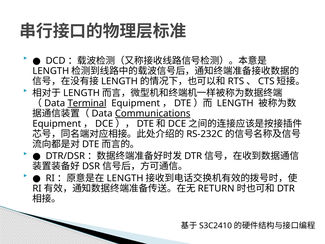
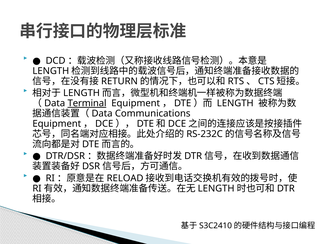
LENGTH: LENGTH -> RETURN (119, 81)
Communications underline: present -> none (153, 113)
LENGTH: LENGTH -> RELOAD (125, 178)
RETURN: RETURN -> LENGTH (216, 188)
